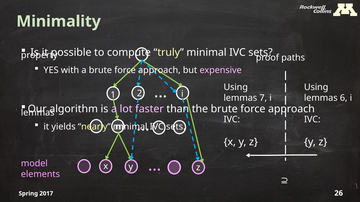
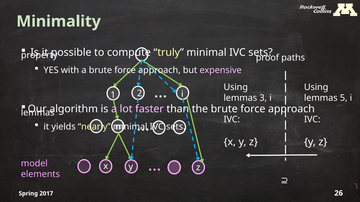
7: 7 -> 3 (263, 98)
6: 6 -> 5 (344, 98)
